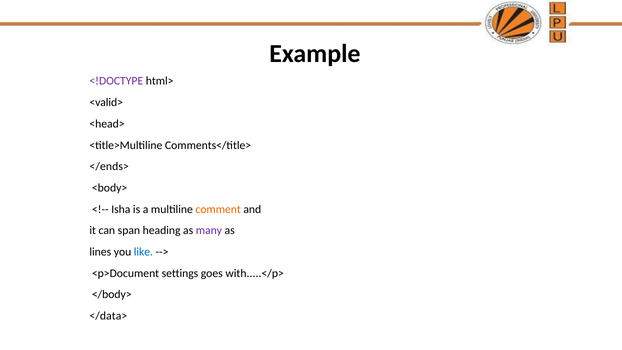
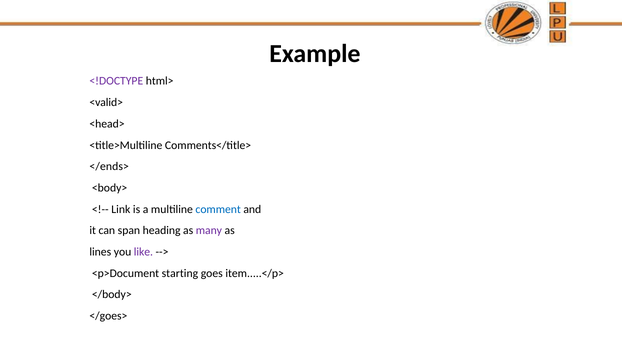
Isha: Isha -> Link (121, 209)
comment colour: orange -> blue (218, 209)
like colour: blue -> purple (143, 252)
settings: settings -> starting (180, 273)
with.....</p>: with.....</p> -> item.....</p> (255, 273)
</data>: </data> -> </goes> (108, 316)
